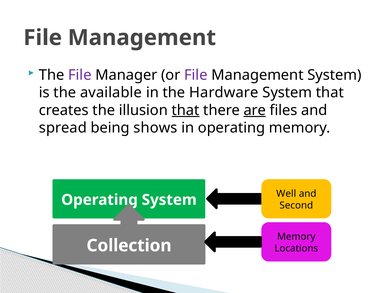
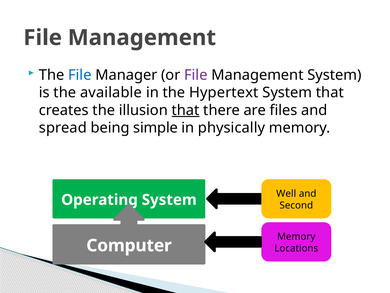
File colour: purple -> blue (80, 75)
Hardware: Hardware -> Hypertext (224, 92)
are underline: present -> none (255, 110)
shows: shows -> simple (156, 128)
in operating: operating -> physically (232, 128)
Collection: Collection -> Computer (129, 245)
